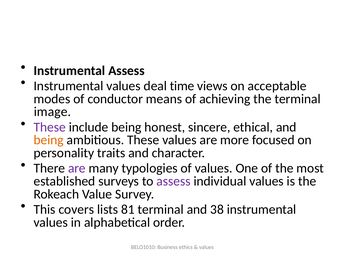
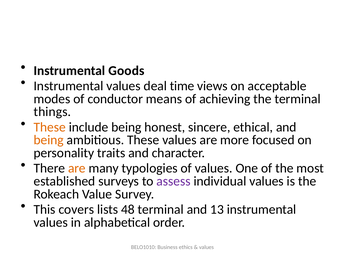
Instrumental Assess: Assess -> Goods (126, 71)
image: image -> things (52, 112)
These colour: purple -> orange (50, 127)
are colour: purple -> orange (77, 168)
81: 81 -> 48 (128, 209)
38: 38 -> 13 (217, 209)
